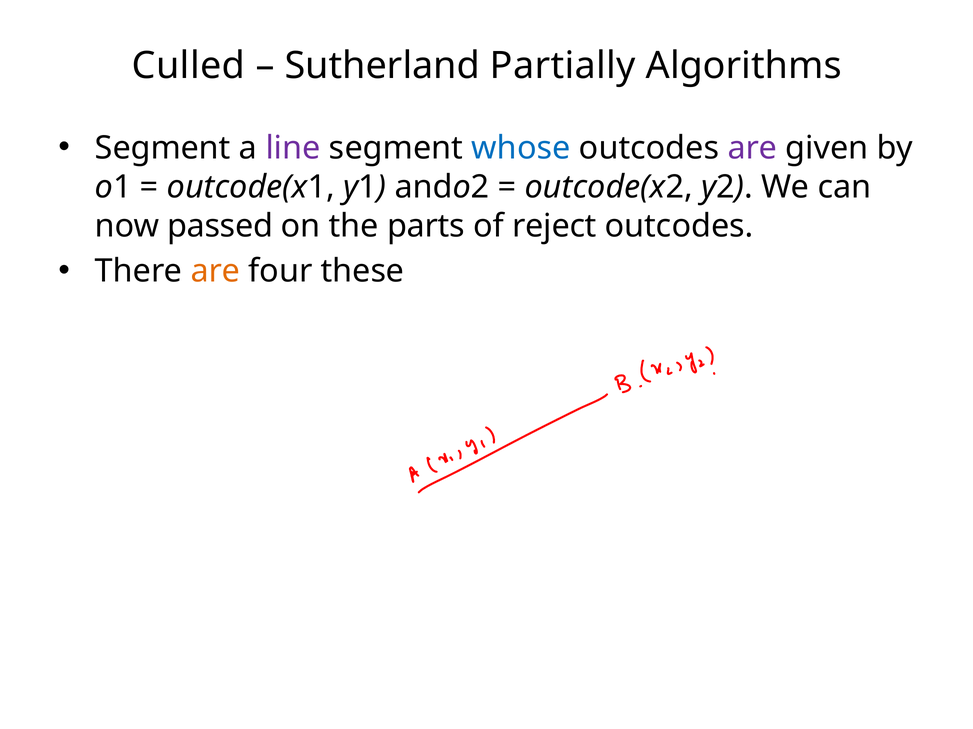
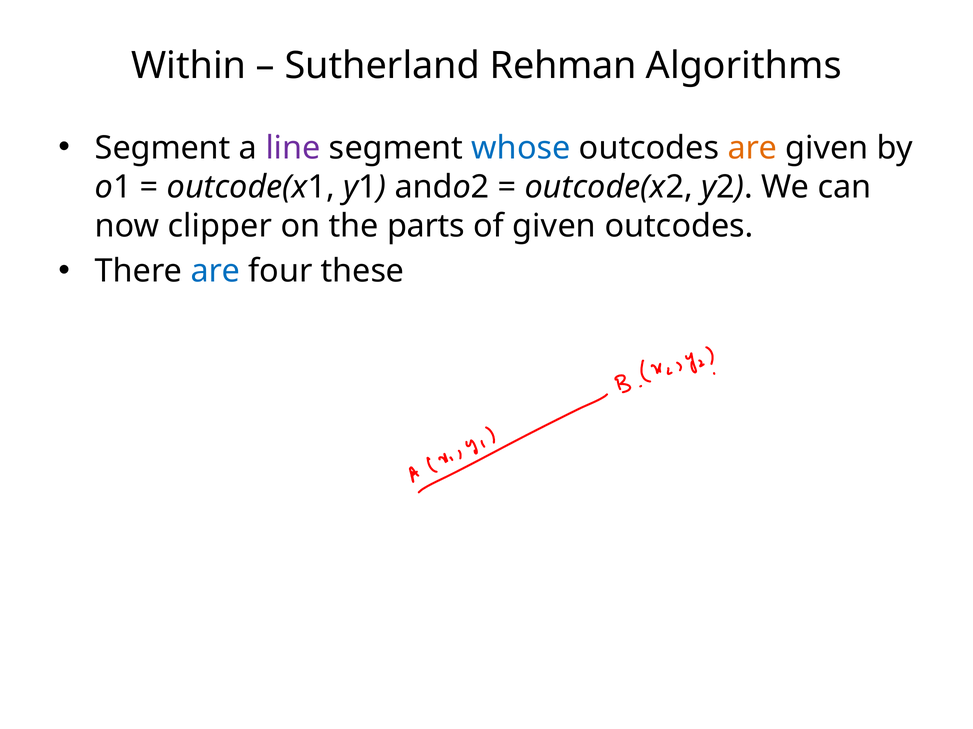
Culled: Culled -> Within (189, 66)
Partially: Partially -> Rehman (563, 66)
are colour: purple -> orange (752, 148)
passed: passed -> clipper (220, 226)
of reject: reject -> given (554, 226)
are colour: orange -> blue (215, 271)
